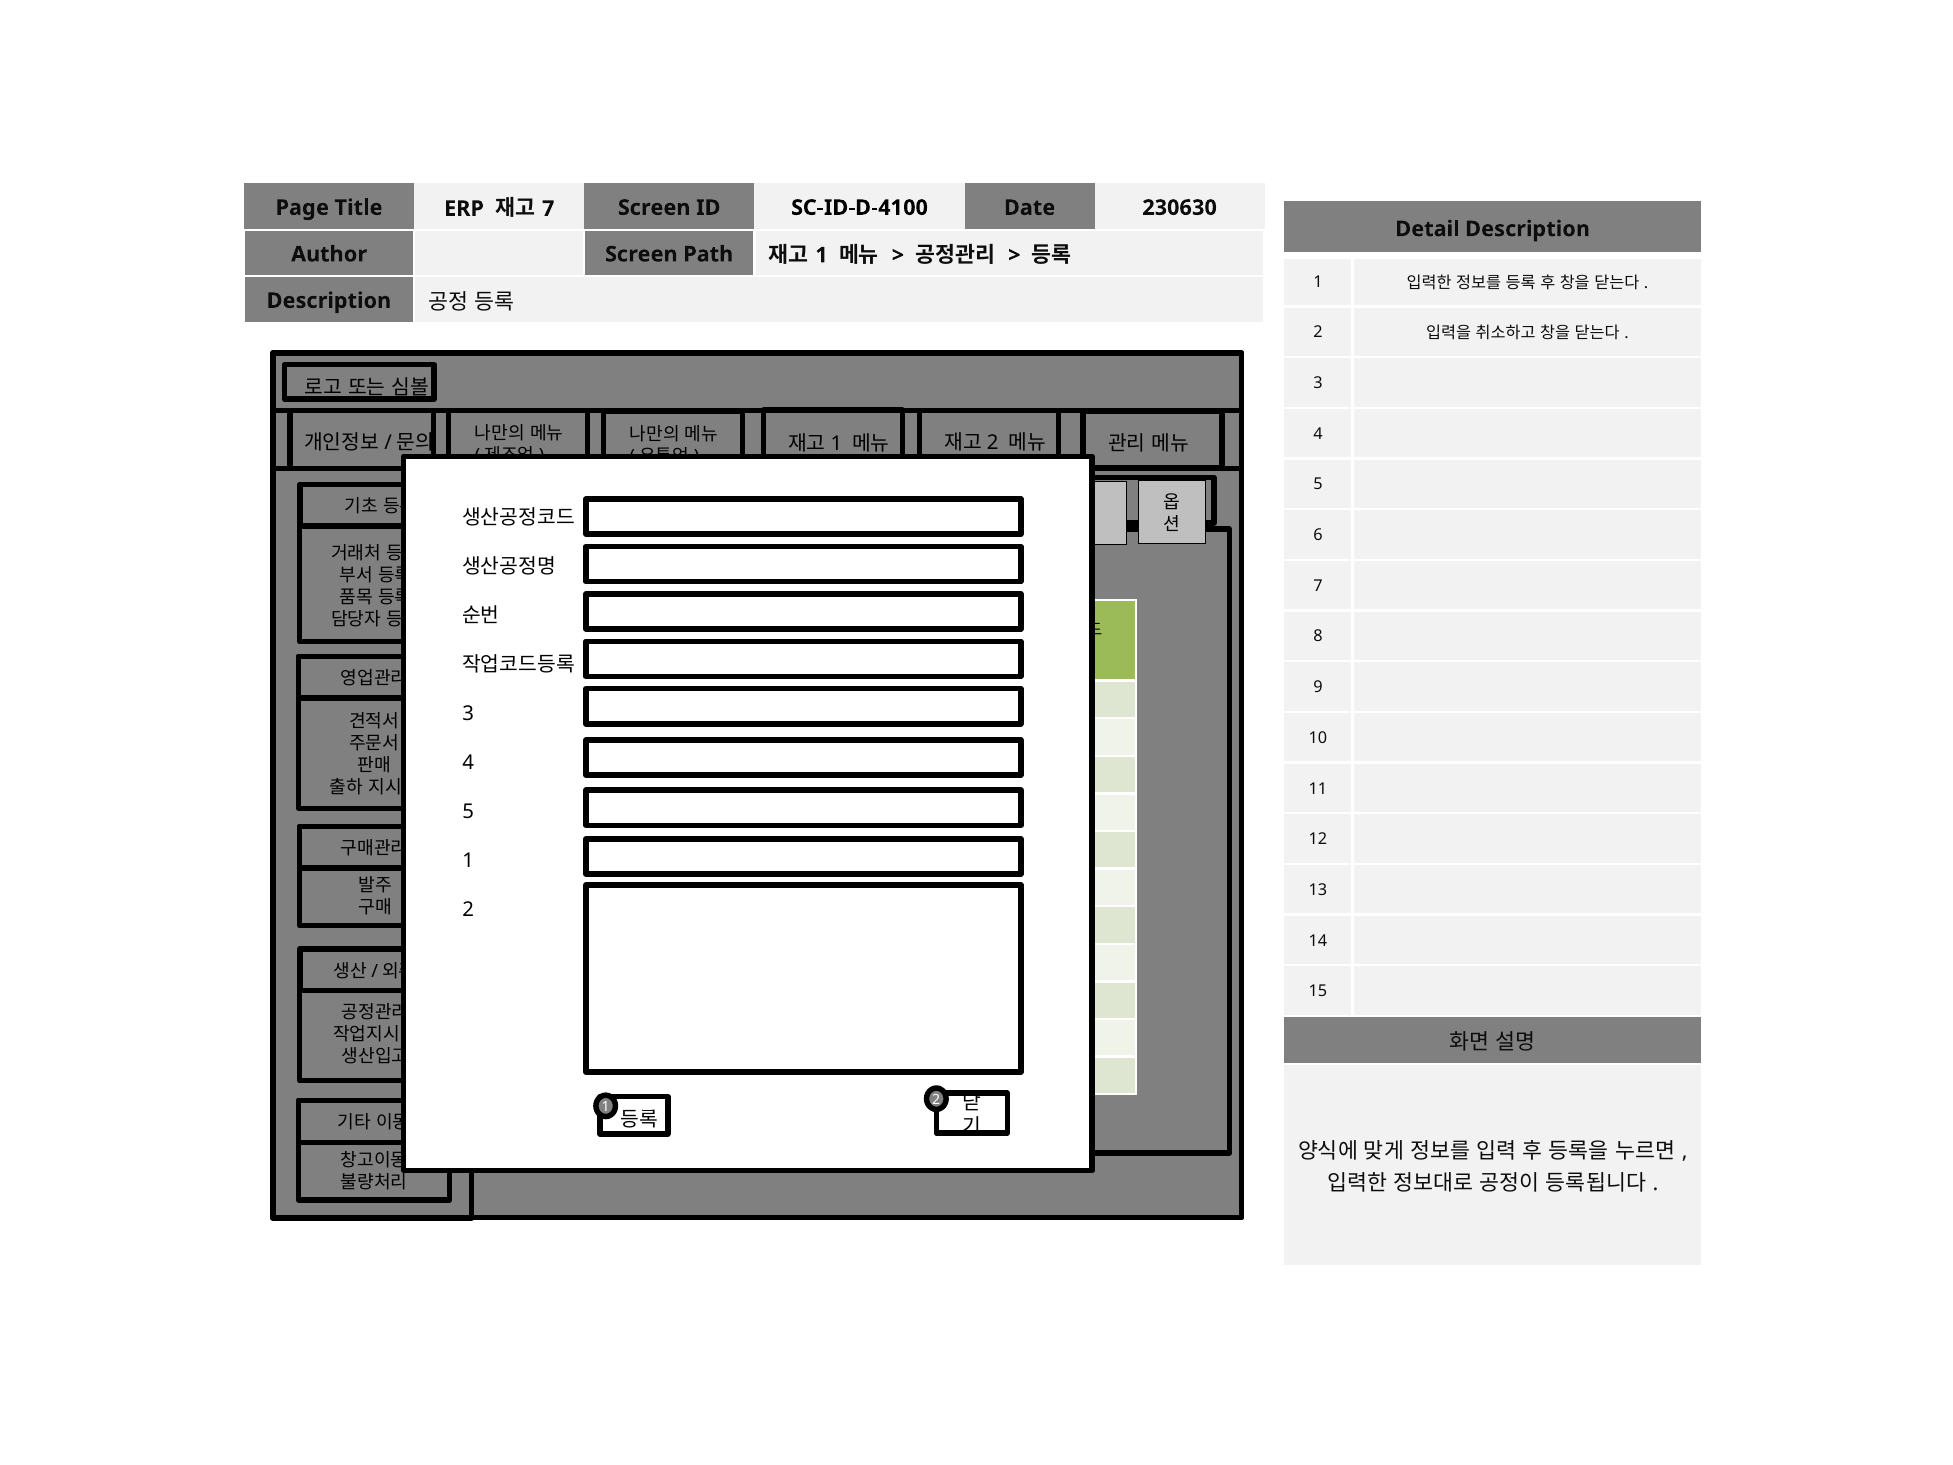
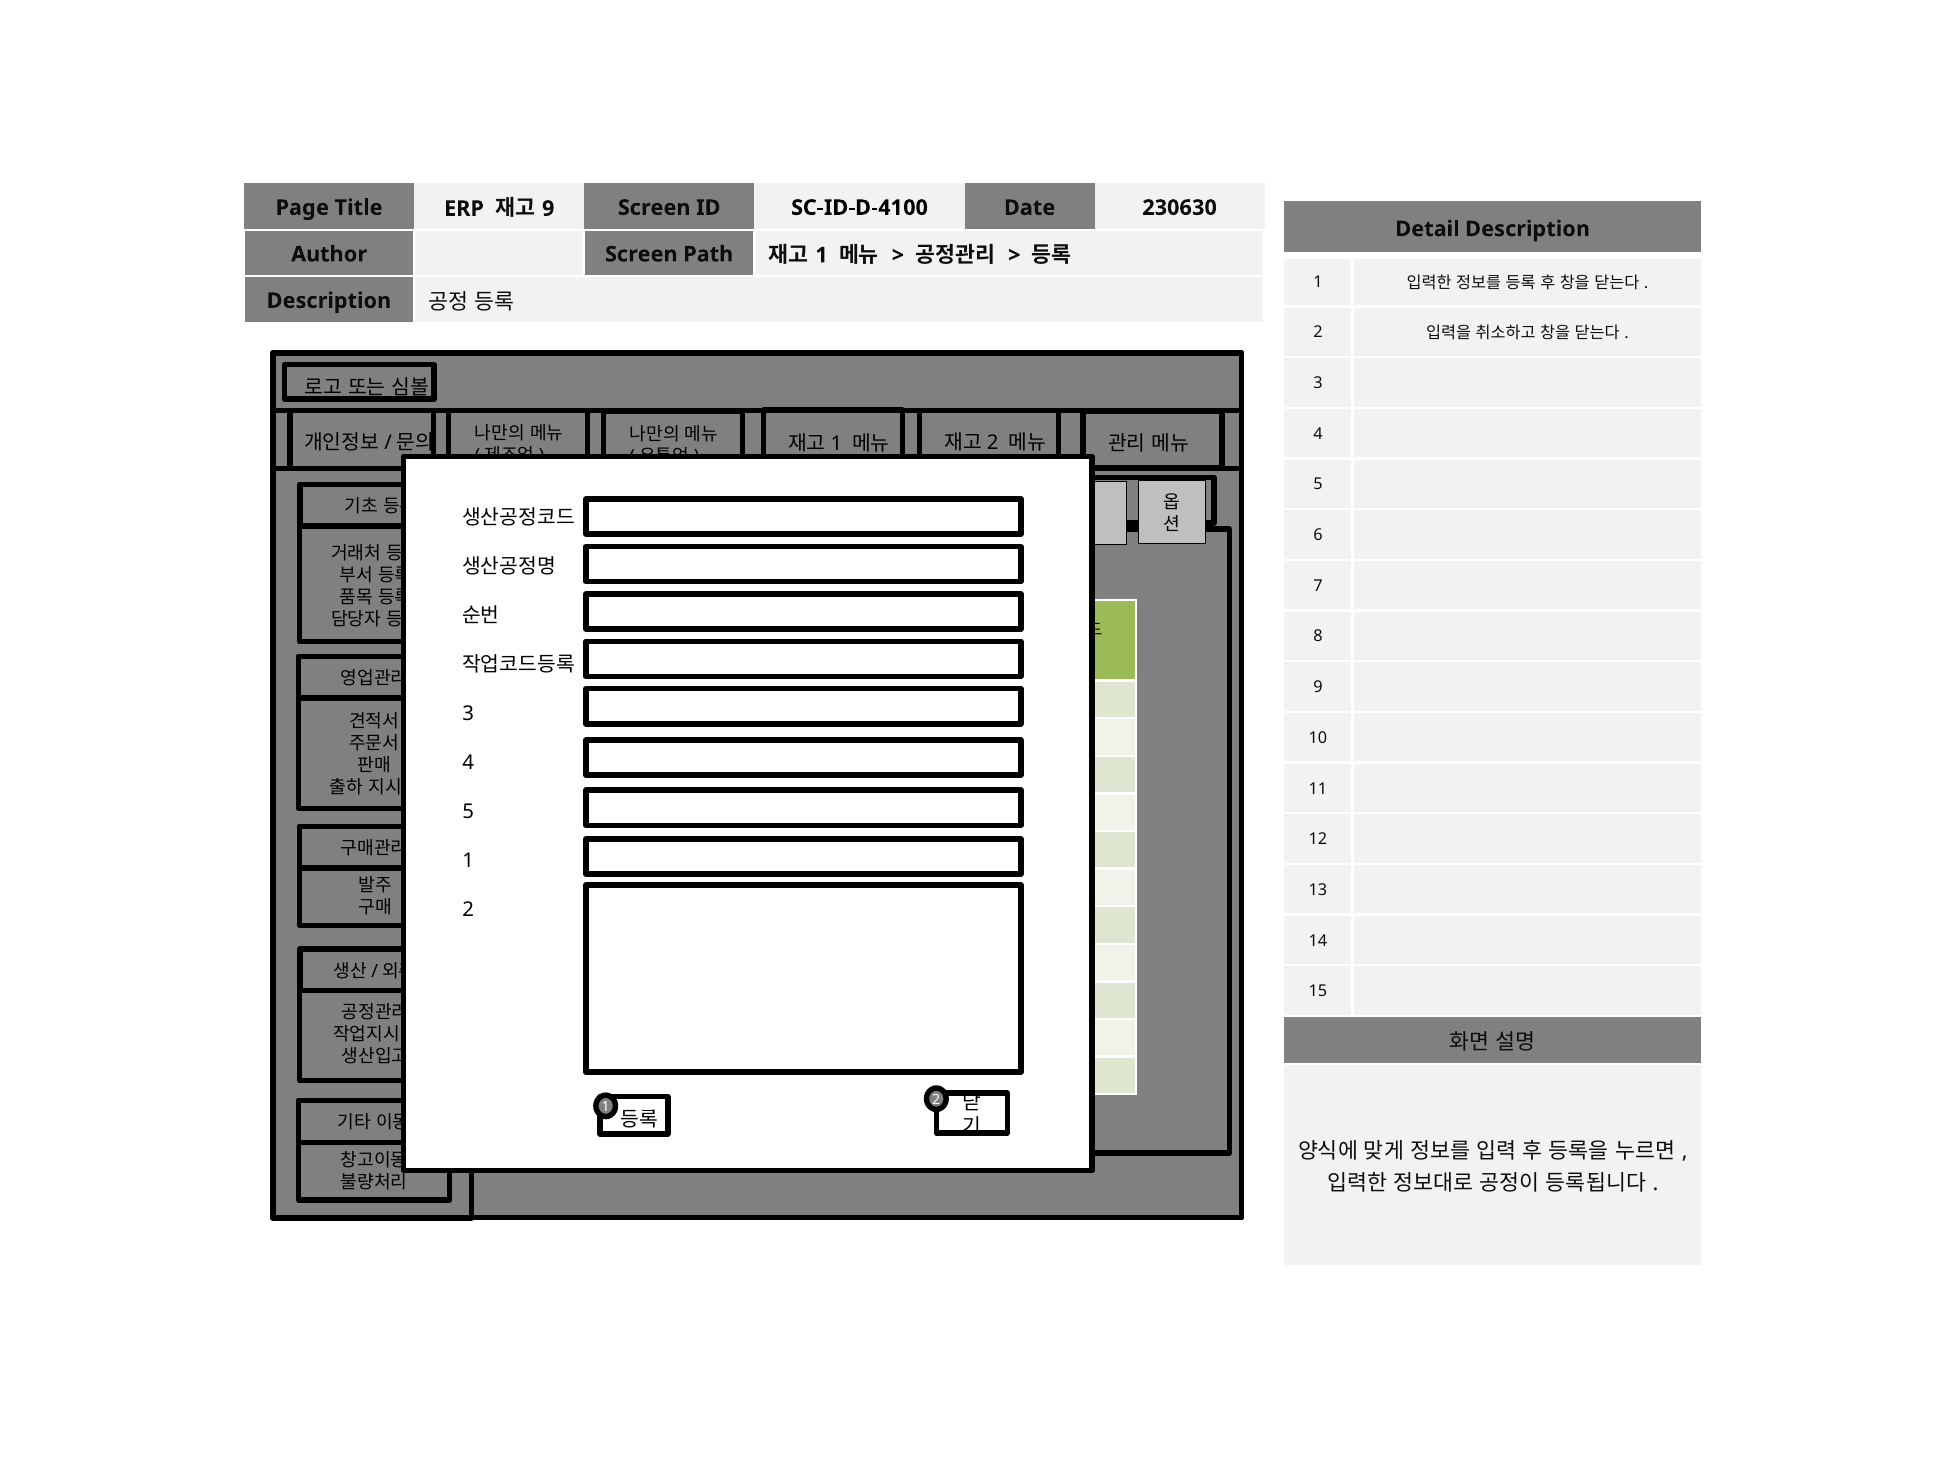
7: 7 -> 9 (548, 209)
